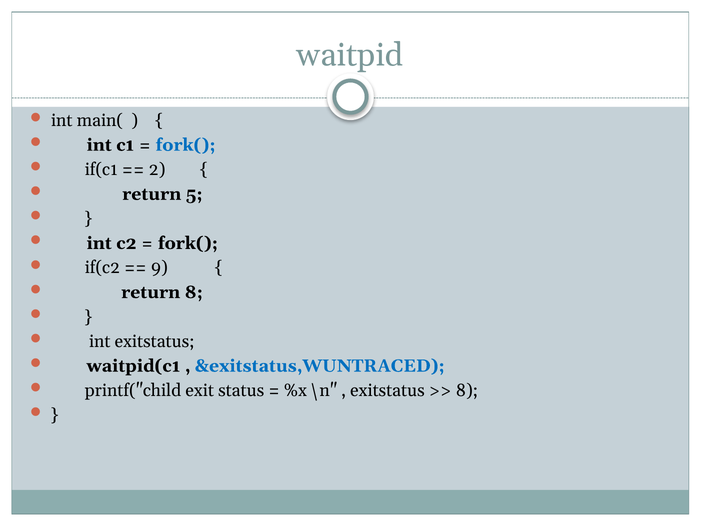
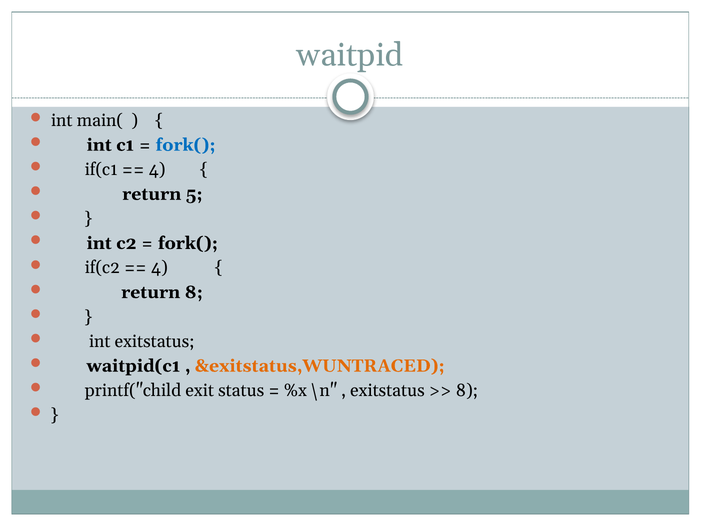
2: 2 -> 4 (157, 169)
9: 9 -> 4 (159, 268)
&exitstatus,WUNTRACED colour: blue -> orange (320, 366)
